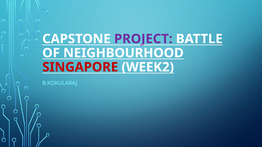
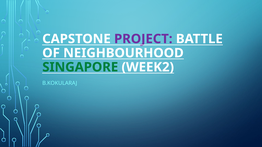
SINGAPORE colour: red -> green (80, 67)
